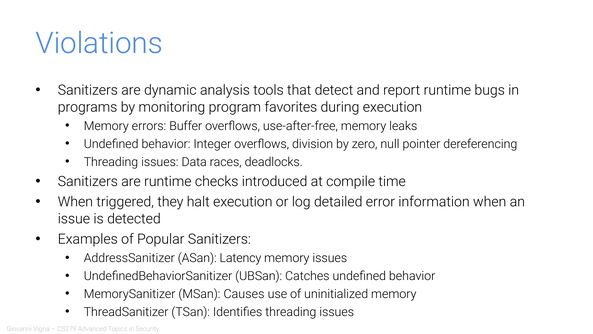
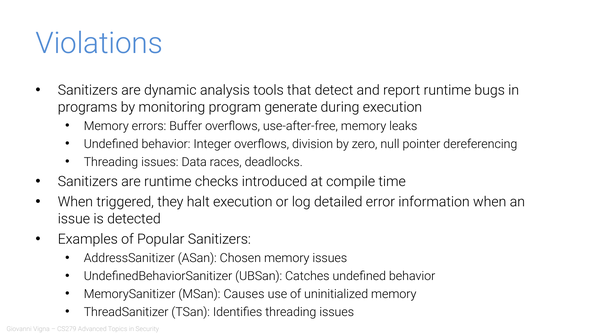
favorites: favorites -> generate (291, 107)
Latency: Latency -> Chosen (240, 258)
